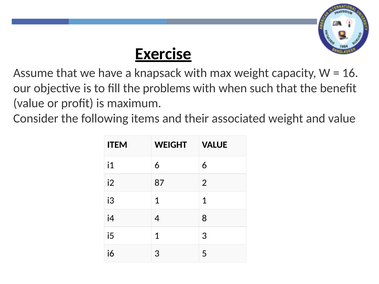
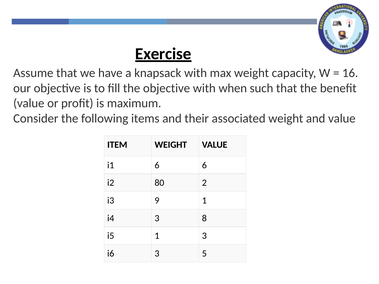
the problems: problems -> objective (167, 88)
87: 87 -> 80 (159, 183)
i3 1: 1 -> 9 (157, 201)
i4 4: 4 -> 3 (157, 218)
